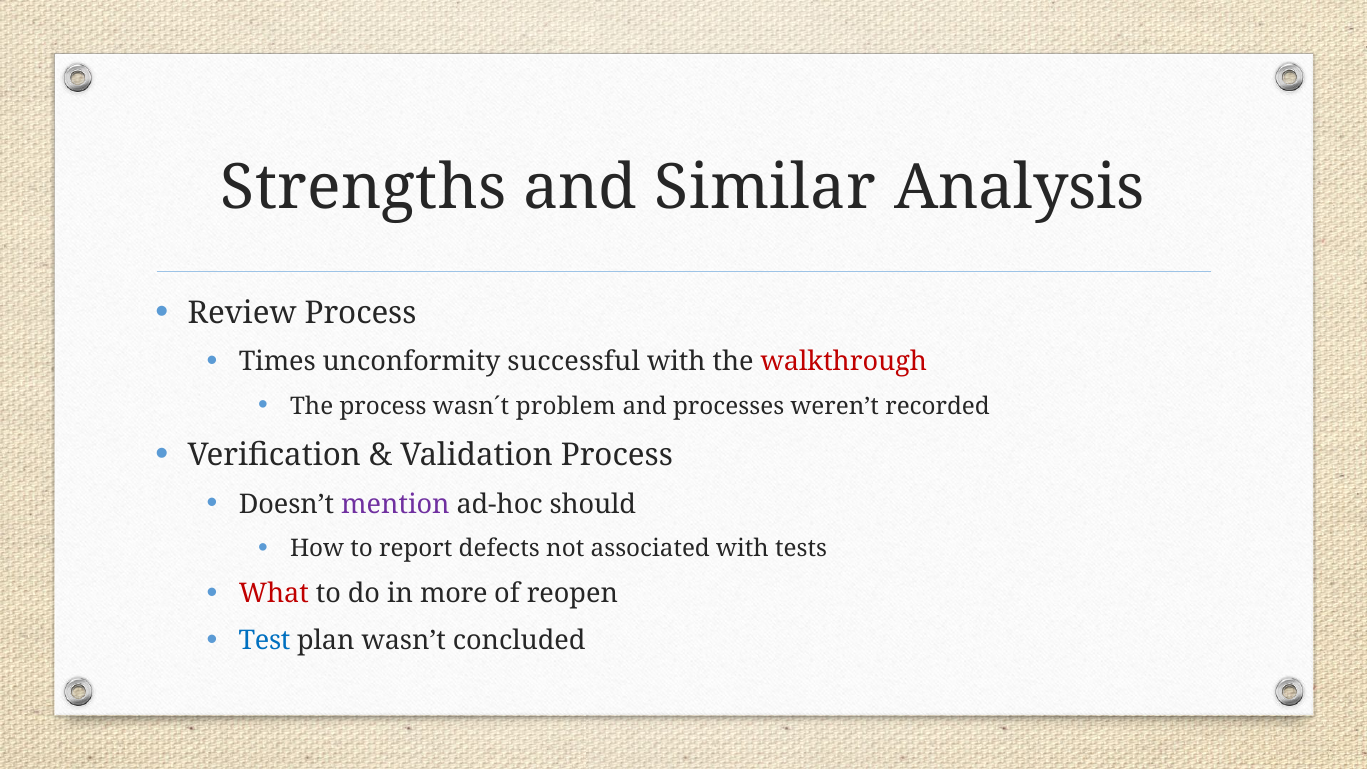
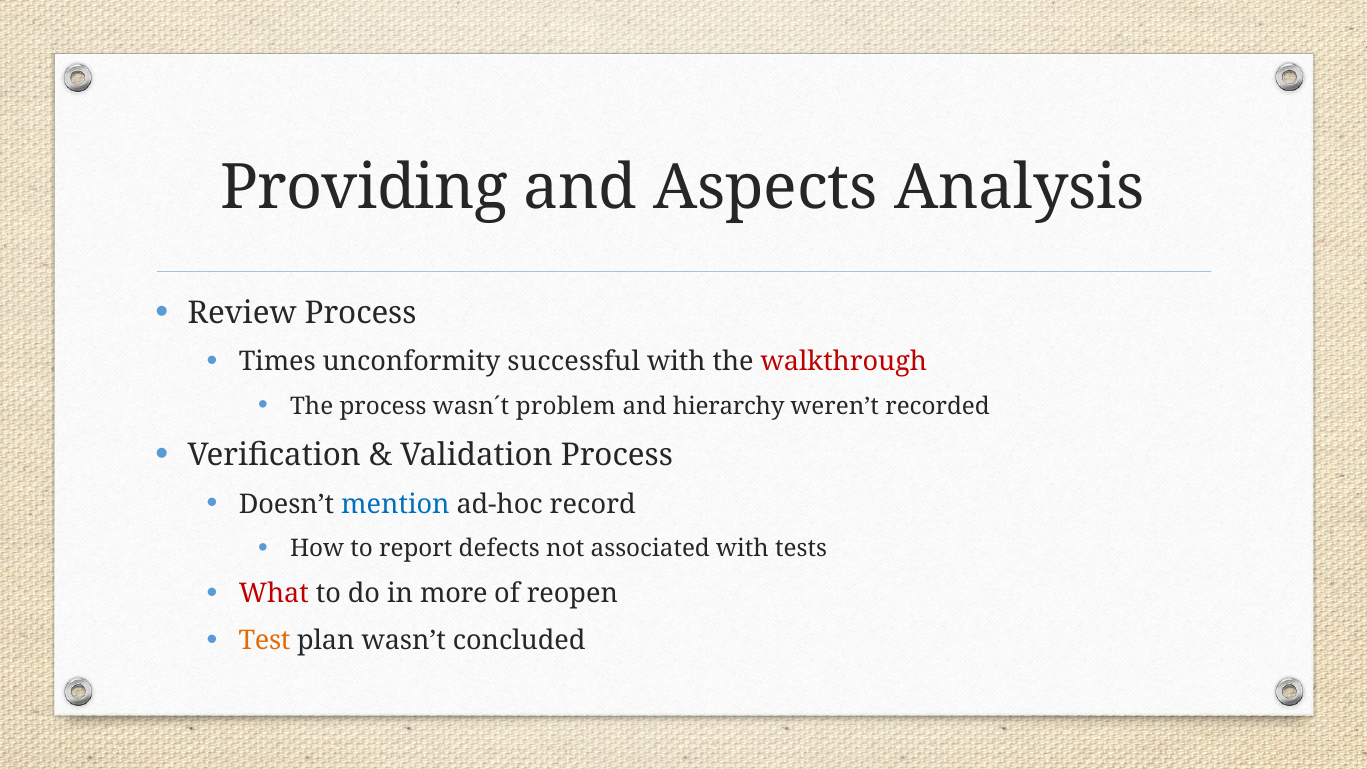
Strengths: Strengths -> Providing (364, 188)
Similar: Similar -> Aspects (766, 188)
processes: processes -> hierarchy (729, 406)
mention colour: purple -> blue (395, 504)
should: should -> record (593, 504)
Test colour: blue -> orange (265, 640)
